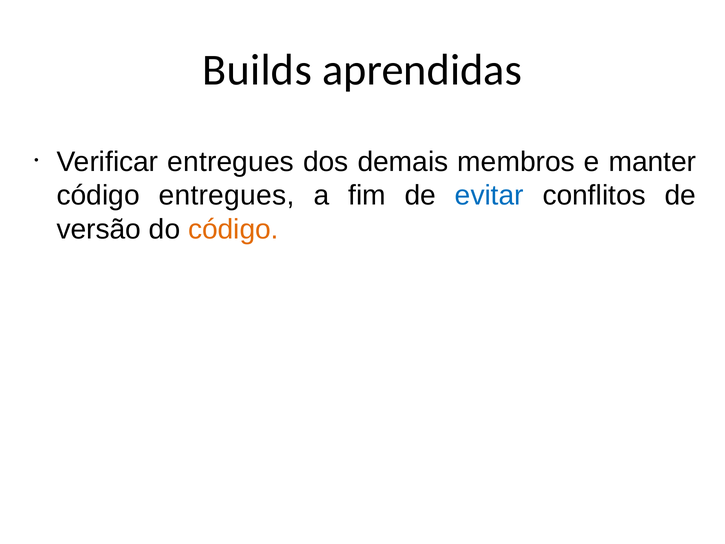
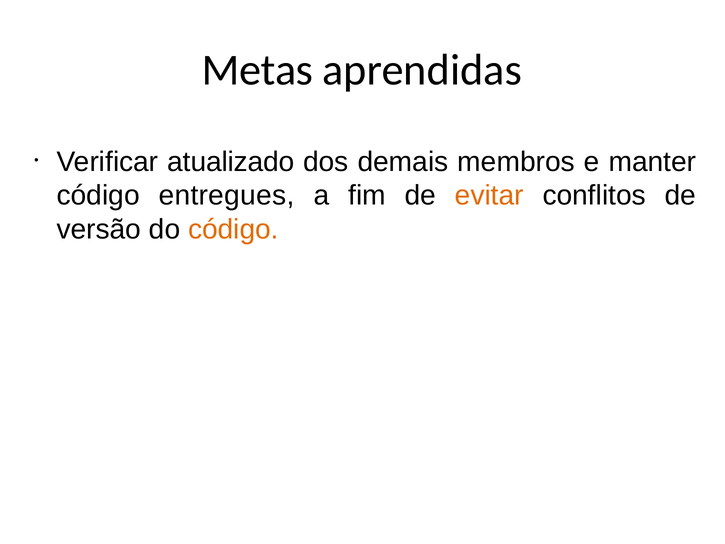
Builds: Builds -> Metas (257, 70)
Verificar entregues: entregues -> atualizado (231, 162)
evitar colour: blue -> orange (489, 196)
